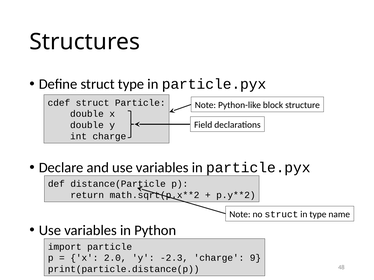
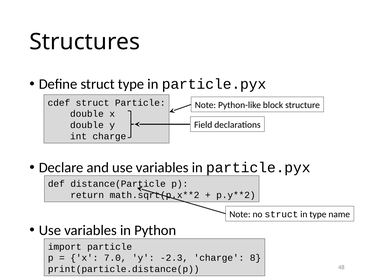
2.0: 2.0 -> 7.0 (115, 258)
9: 9 -> 8 (255, 258)
